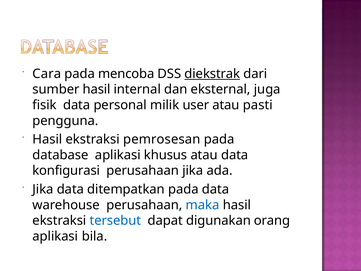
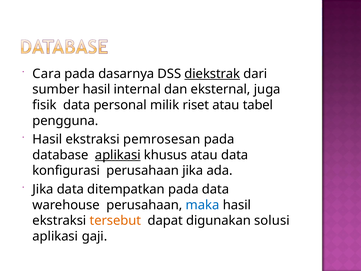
mencoba: mencoba -> dasarnya (126, 74)
user: user -> riset (196, 105)
pasti: pasti -> tabel (258, 105)
aplikasi underline: none -> present (118, 155)
tersebut colour: blue -> orange (115, 220)
orang: orang -> solusi (272, 220)
bila: bila -> gaji (95, 236)
